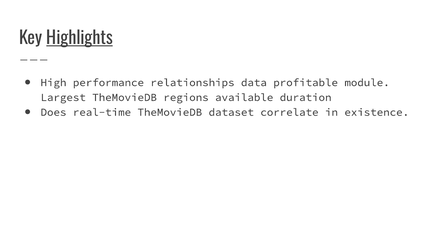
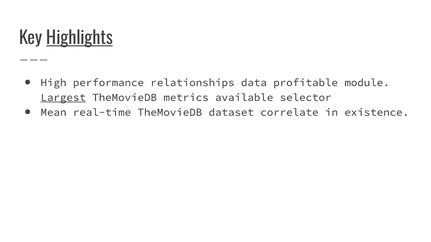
Largest underline: none -> present (63, 98)
regions: regions -> metrics (186, 98)
duration: duration -> selector (306, 98)
Does: Does -> Mean (53, 112)
